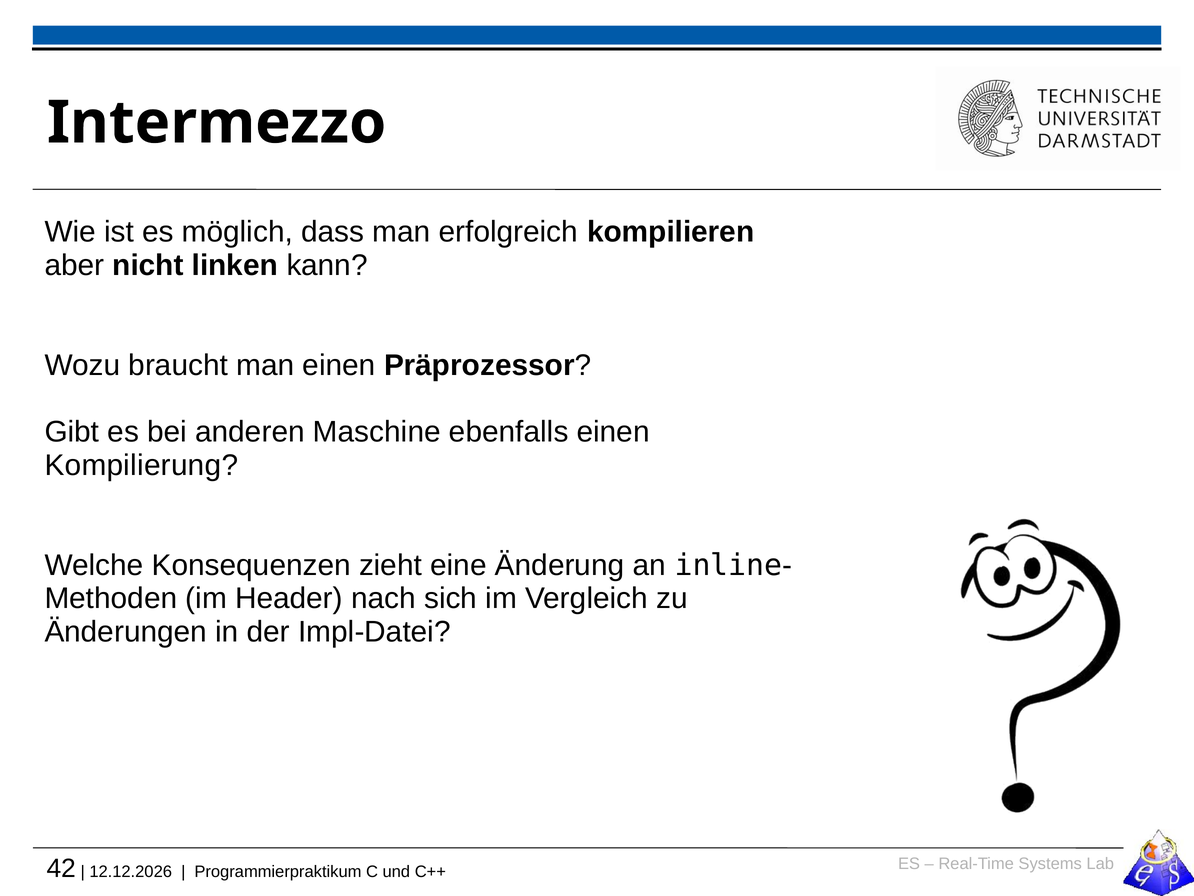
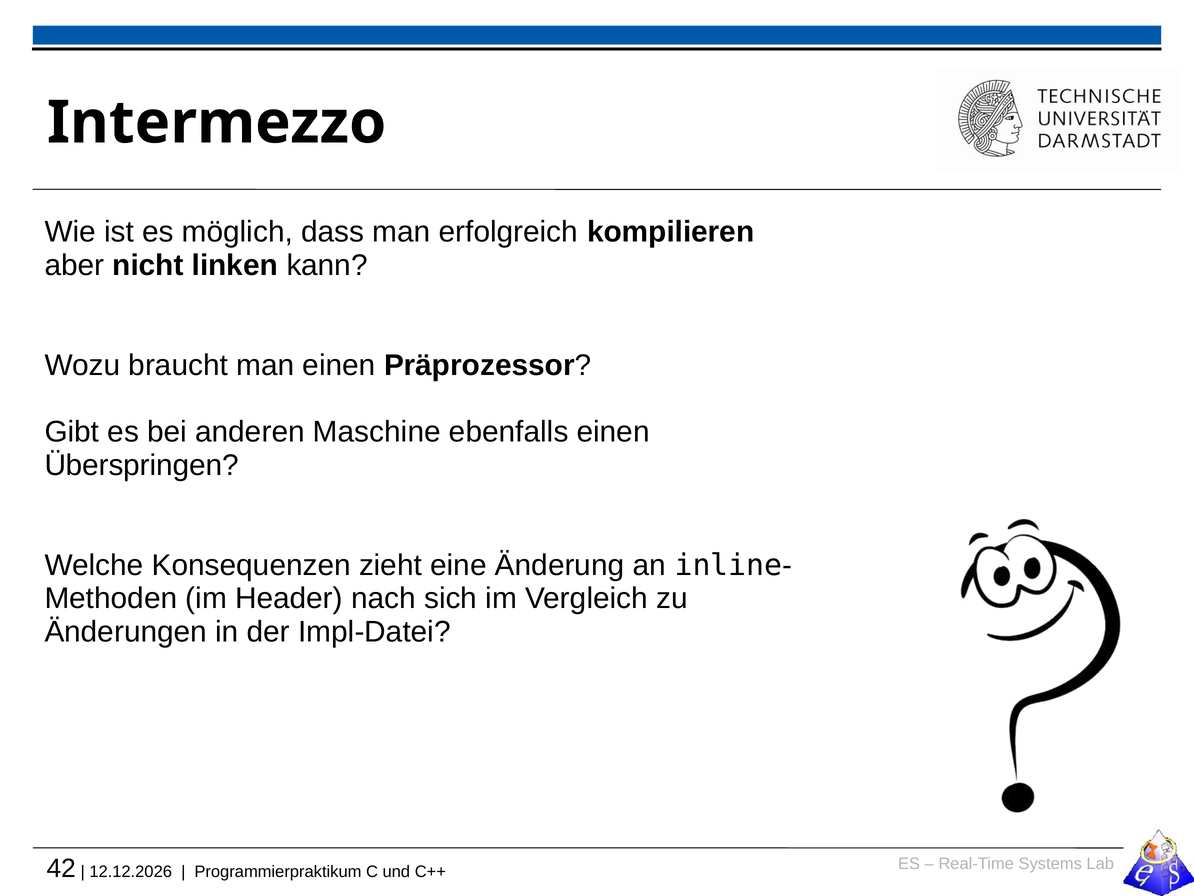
Kompilierung: Kompilierung -> Überspringen (142, 465)
